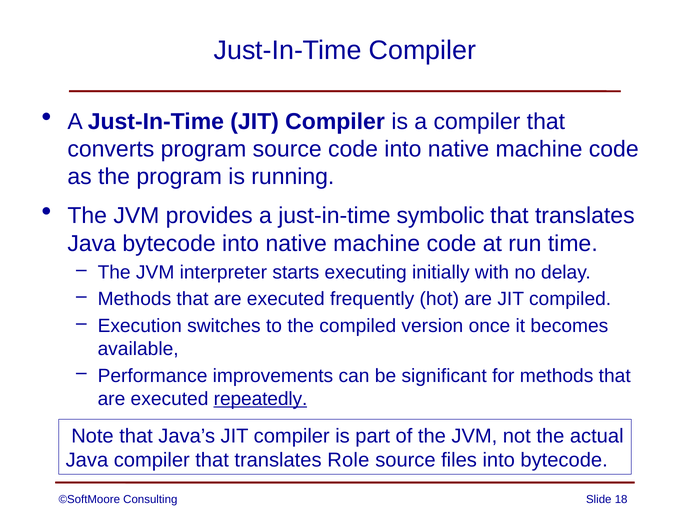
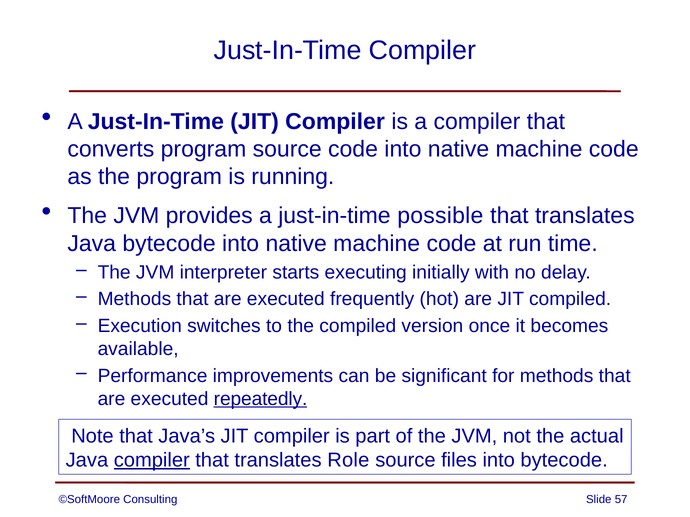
symbolic: symbolic -> possible (440, 216)
compiler underline: none -> present (152, 461)
18: 18 -> 57 (621, 500)
